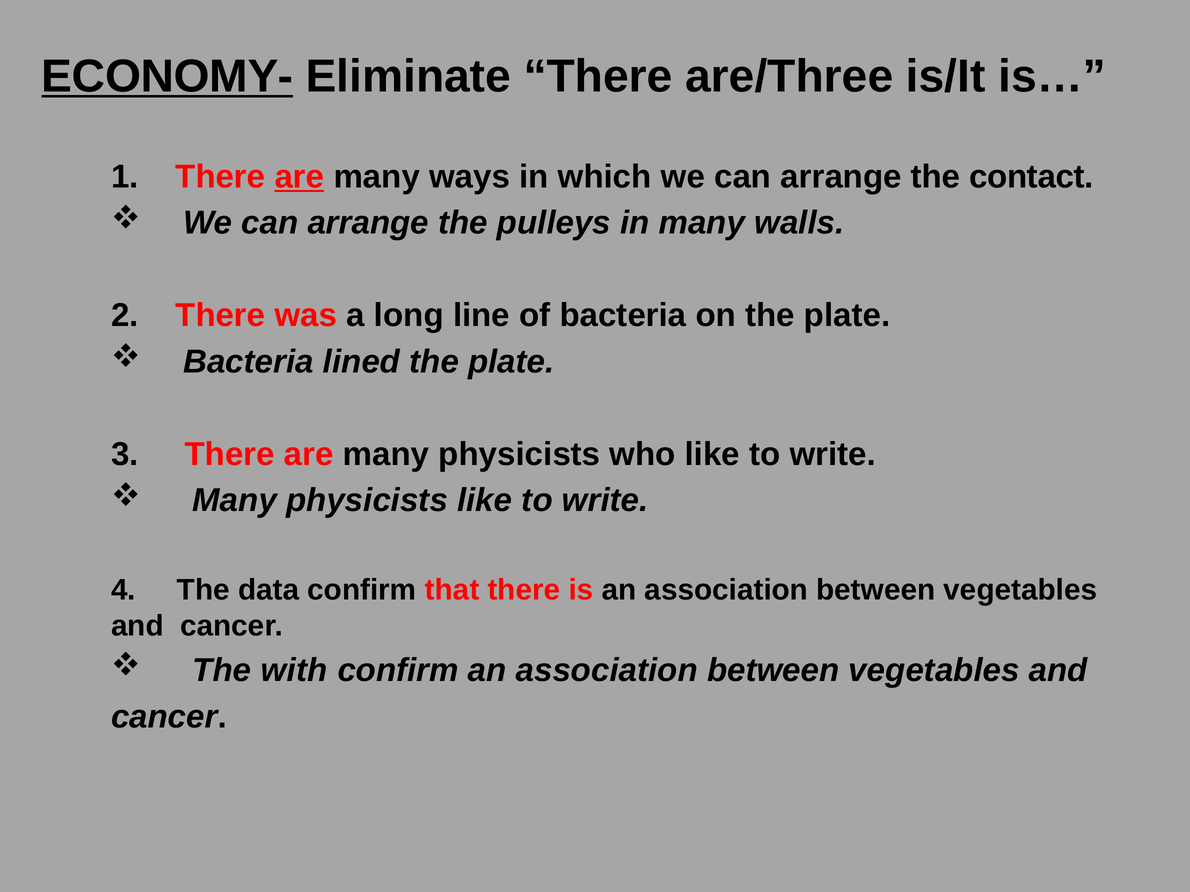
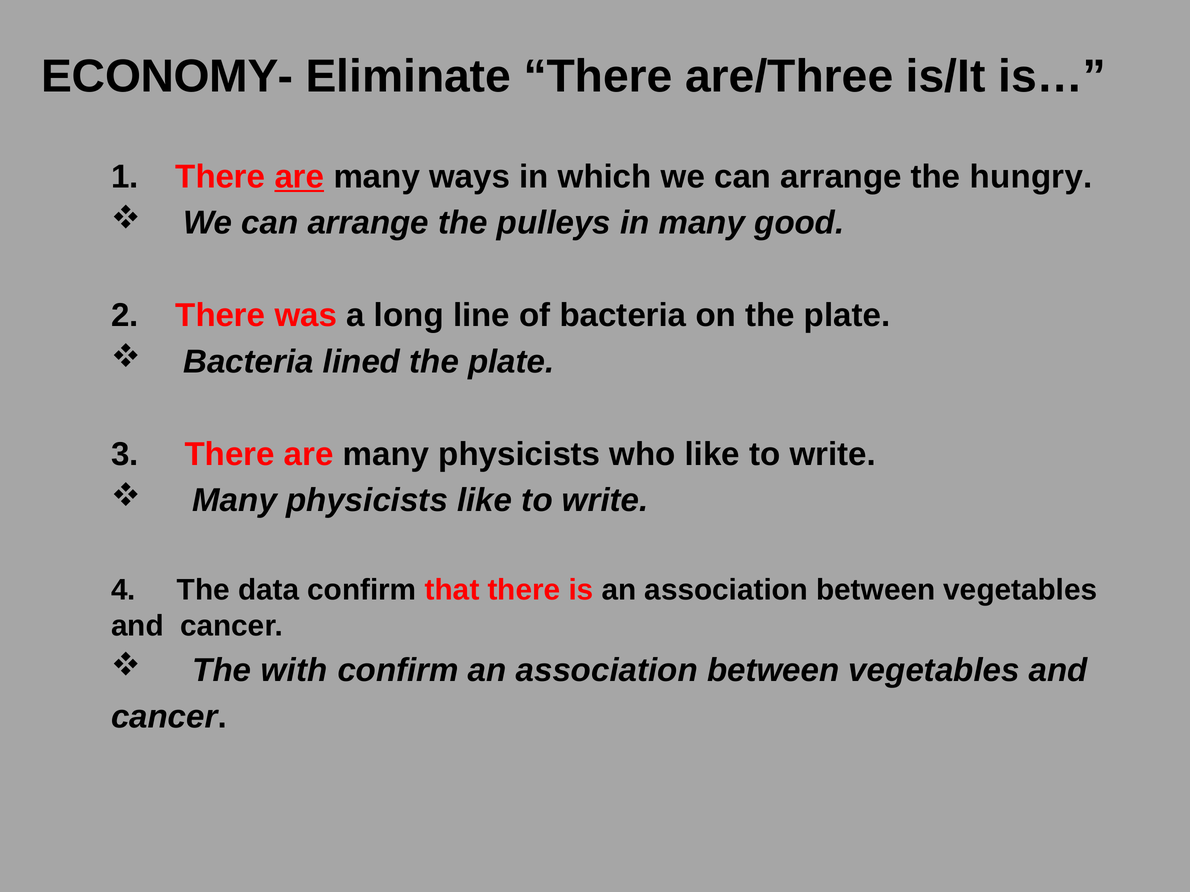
ECONOMY- underline: present -> none (167, 76)
contact: contact -> hungry (1031, 177)
walls: walls -> good (799, 223)
